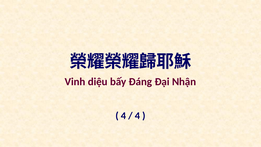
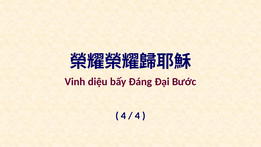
Nhận: Nhận -> Bước (184, 82)
